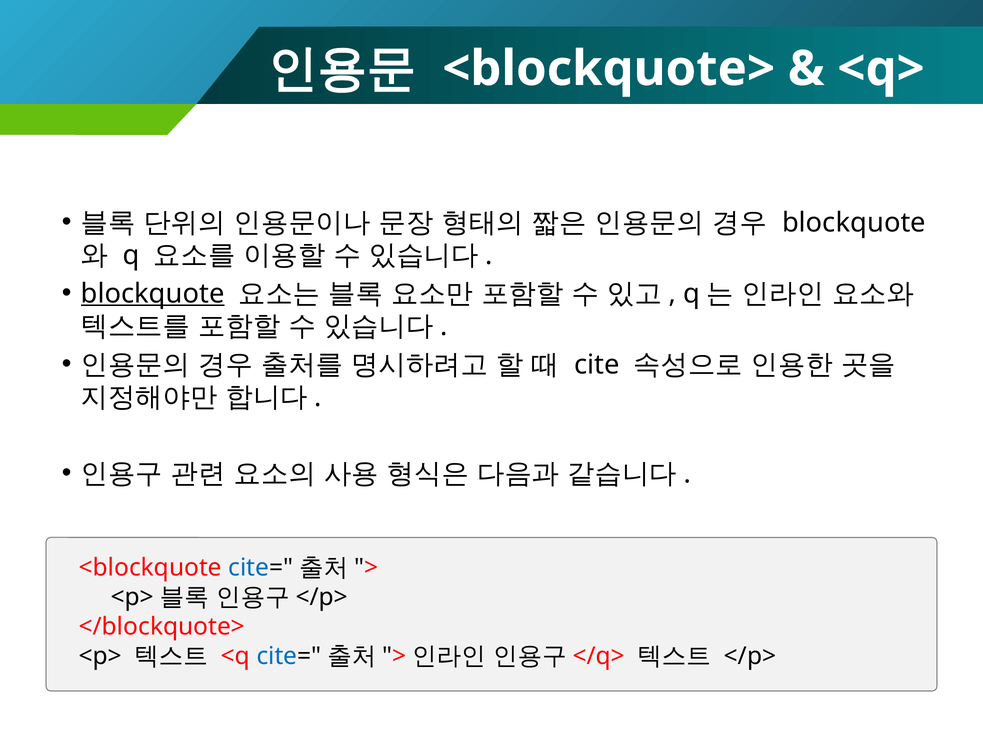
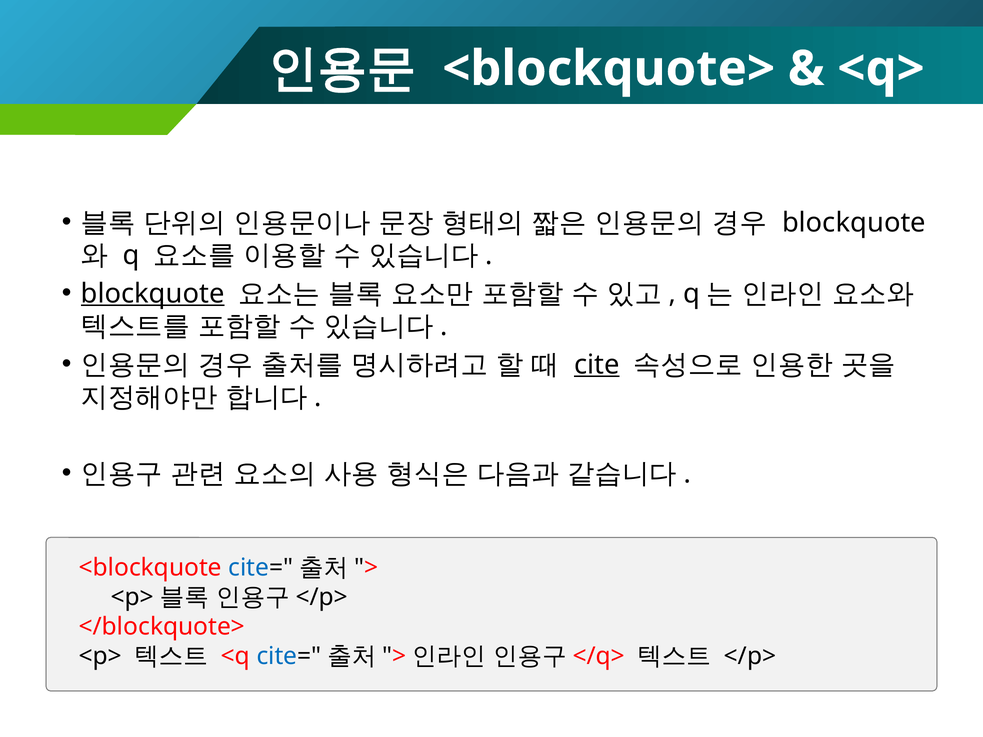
cite underline: none -> present (597, 365)
